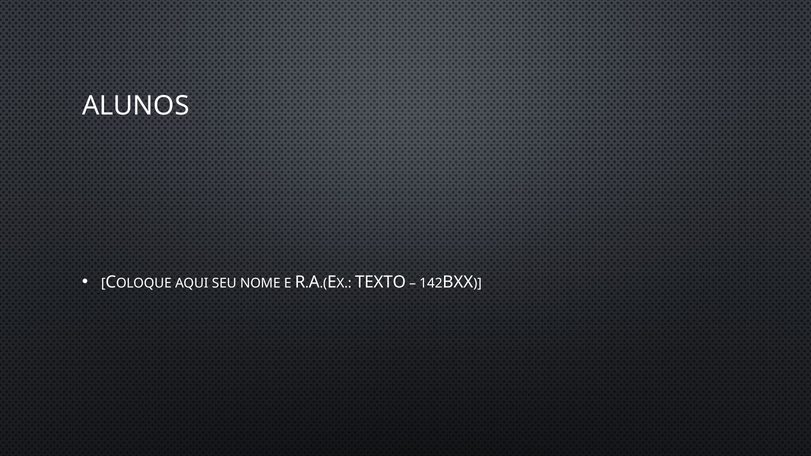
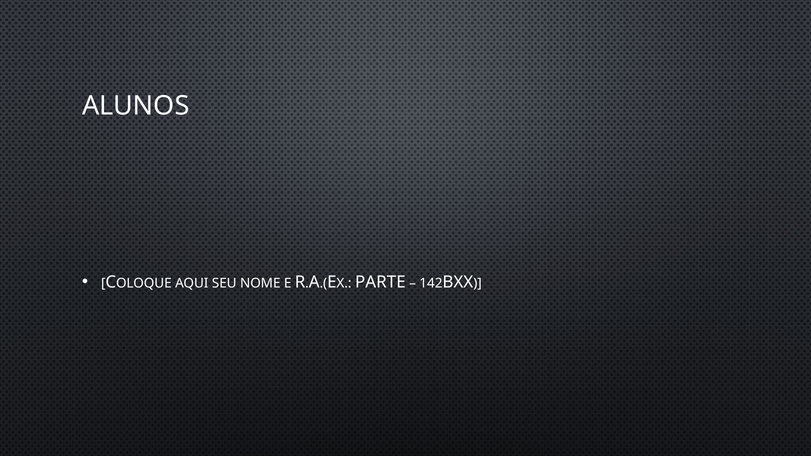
TEXTO: TEXTO -> PARTE (380, 282)
